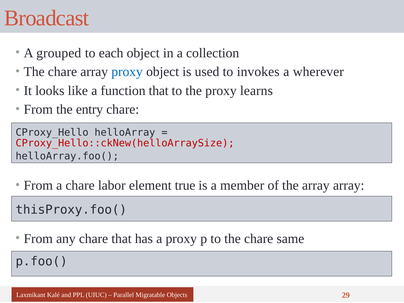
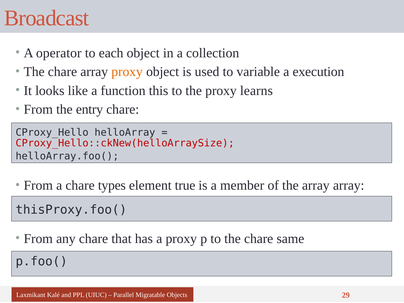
grouped: grouped -> operator (59, 53)
proxy colour: blue -> orange (127, 72)
invokes: invokes -> variable (258, 72)
wherever: wherever -> execution (318, 72)
function that: that -> this (159, 91)
labor: labor -> types (112, 185)
